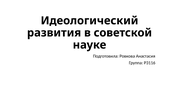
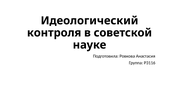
развития: развития -> контроля (54, 33)
